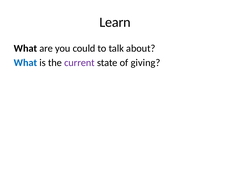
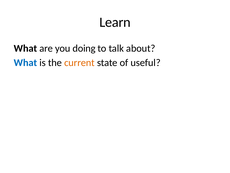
could: could -> doing (84, 48)
current colour: purple -> orange (79, 63)
giving: giving -> useful (146, 63)
